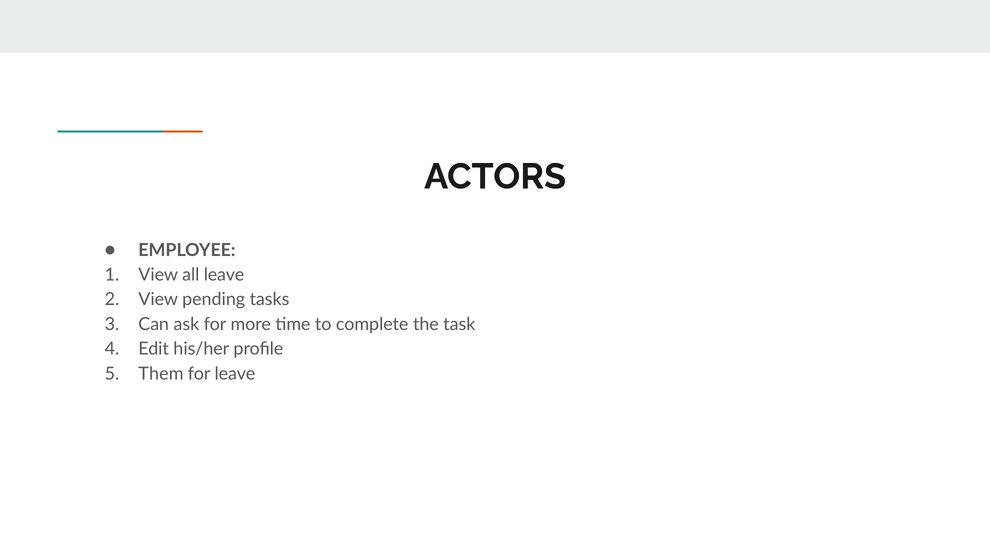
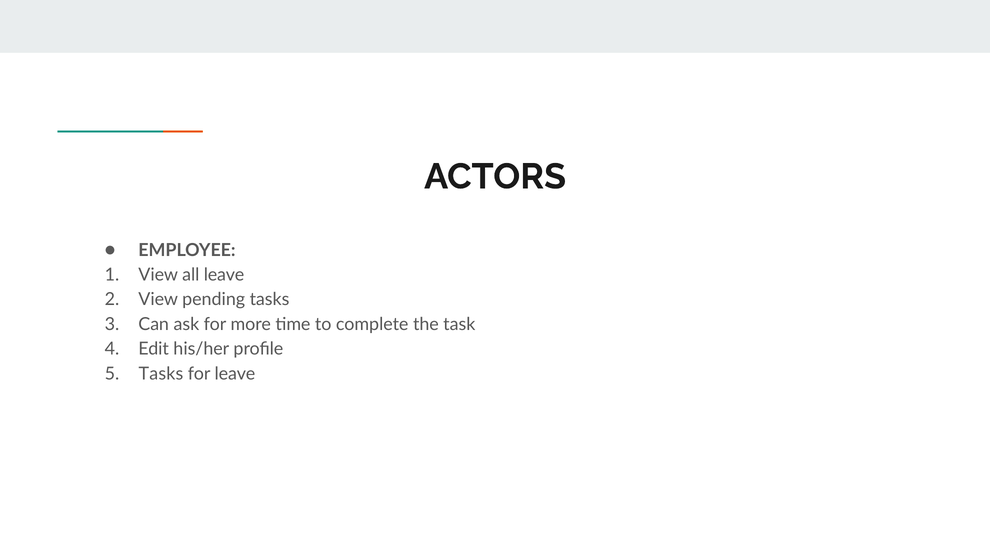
Them: Them -> Tasks (161, 374)
